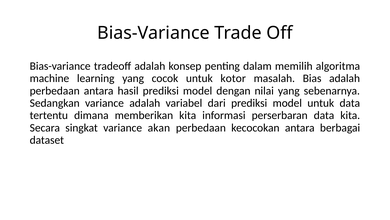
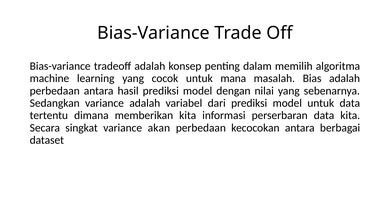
kotor: kotor -> mana (233, 78)
